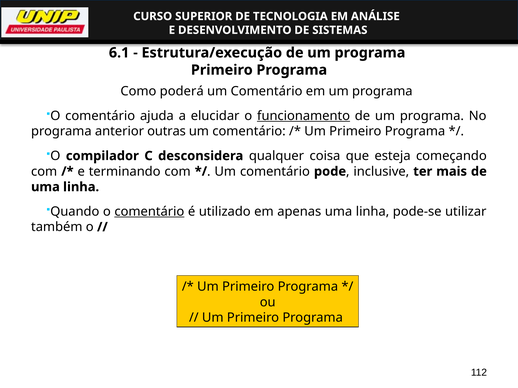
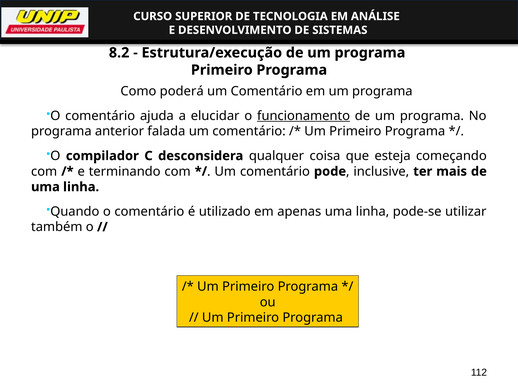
6.1: 6.1 -> 8.2 (119, 53)
outras: outras -> falada (166, 131)
comentário underline: present -> none (149, 212)
